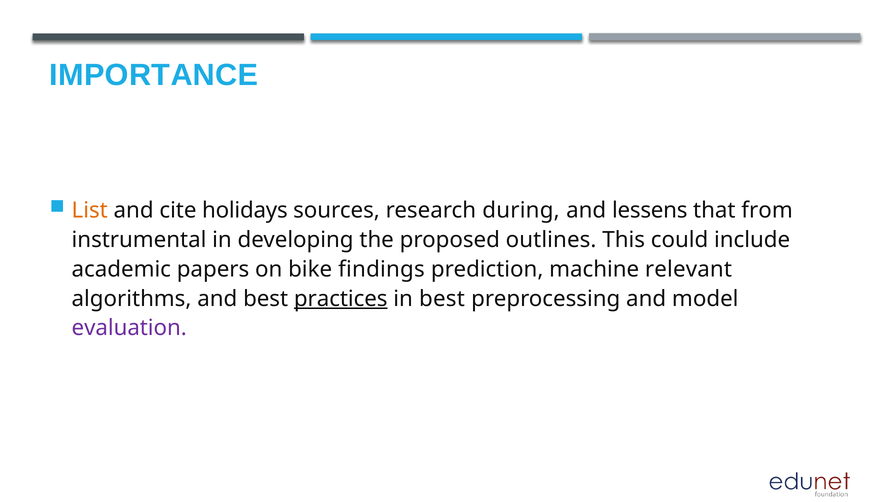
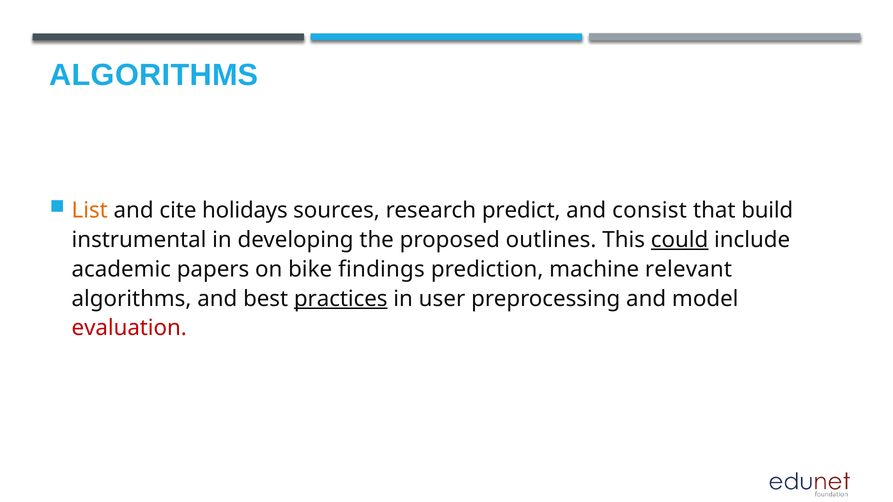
IMPORTANCE: IMPORTANCE -> ALGORITHMS (154, 75)
during: during -> predict (521, 210)
lessens: lessens -> consist (650, 210)
from: from -> build (767, 210)
could underline: none -> present (680, 240)
in best: best -> user (442, 299)
evaluation colour: purple -> red (129, 328)
